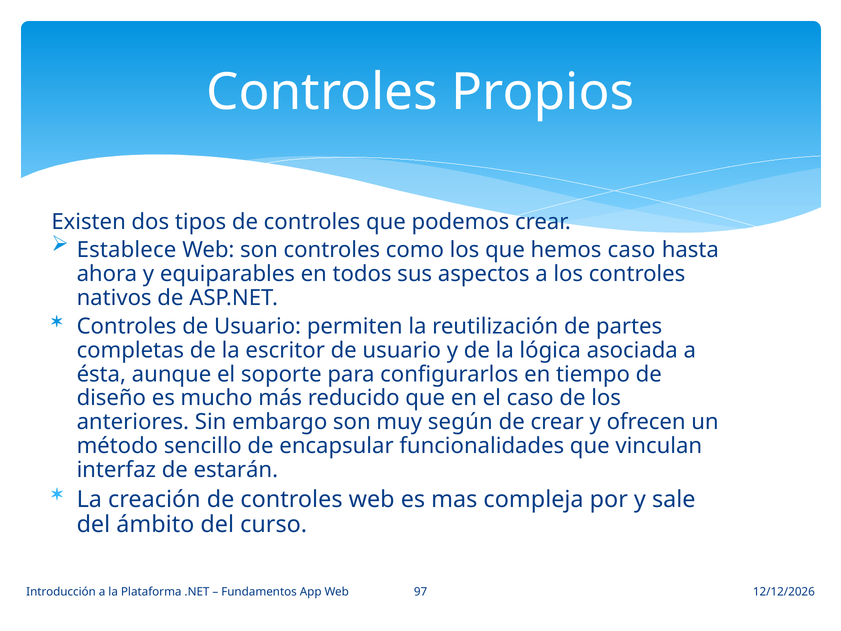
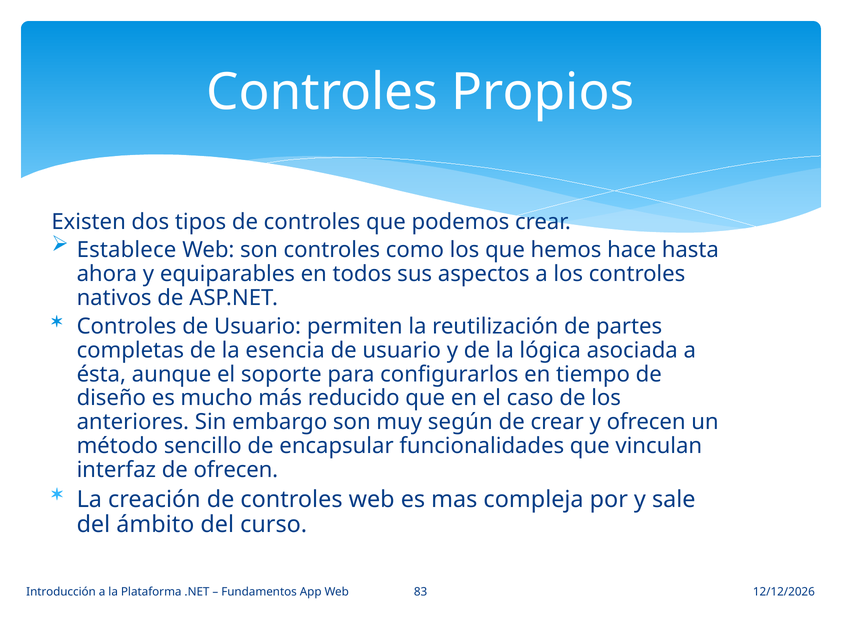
hemos caso: caso -> hace (632, 250)
escritor: escritor -> esencia (285, 350)
de estarán: estarán -> ofrecen (236, 470)
97: 97 -> 83 (421, 592)
